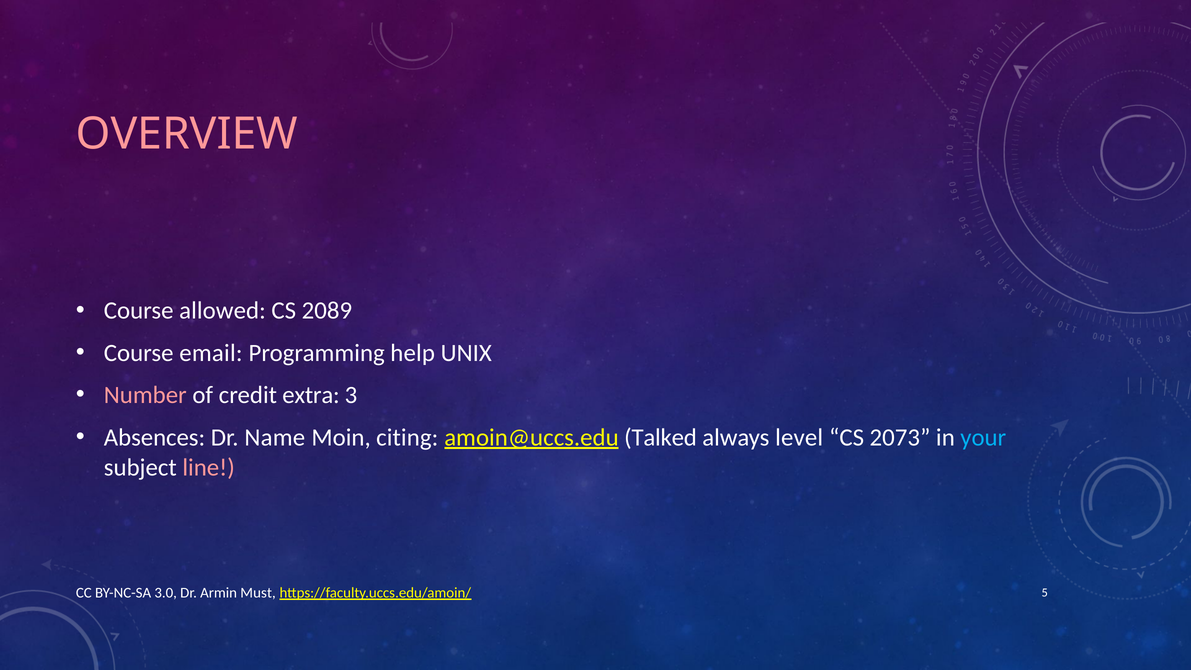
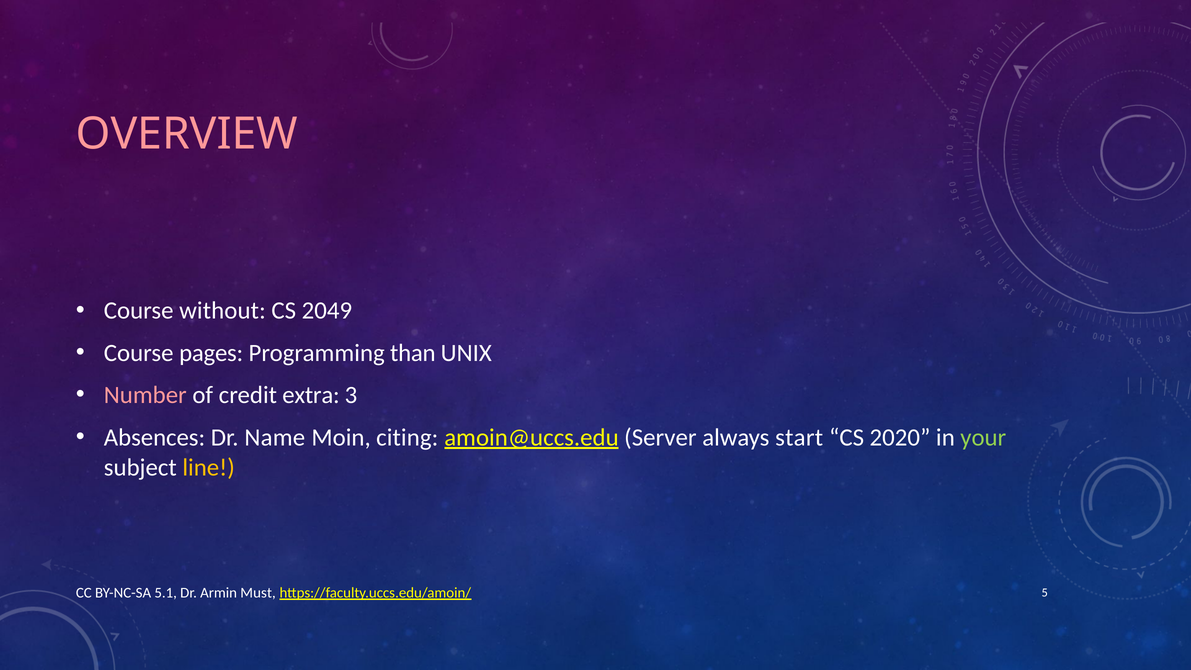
allowed: allowed -> without (222, 311)
2089: 2089 -> 2049 (327, 311)
email: email -> pages (211, 353)
help: help -> than (413, 353)
Talked: Talked -> Server (660, 437)
level: level -> start (799, 437)
2073: 2073 -> 2020 (900, 437)
your colour: light blue -> light green (983, 437)
line colour: pink -> yellow (209, 468)
3.0: 3.0 -> 5.1 (166, 593)
